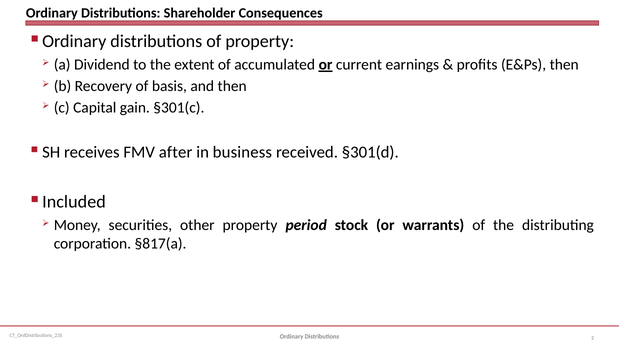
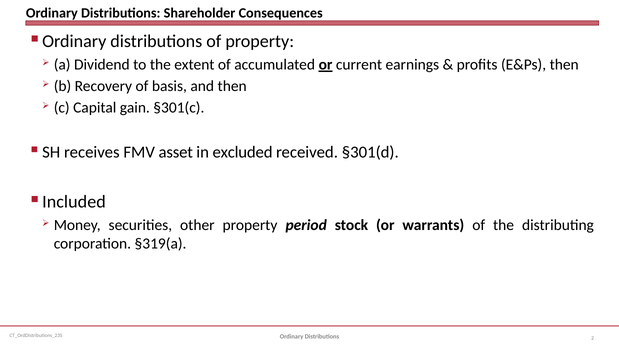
after: after -> asset (176, 152)
business: business -> excluded (243, 152)
§817(a: §817(a -> §319(a (161, 244)
